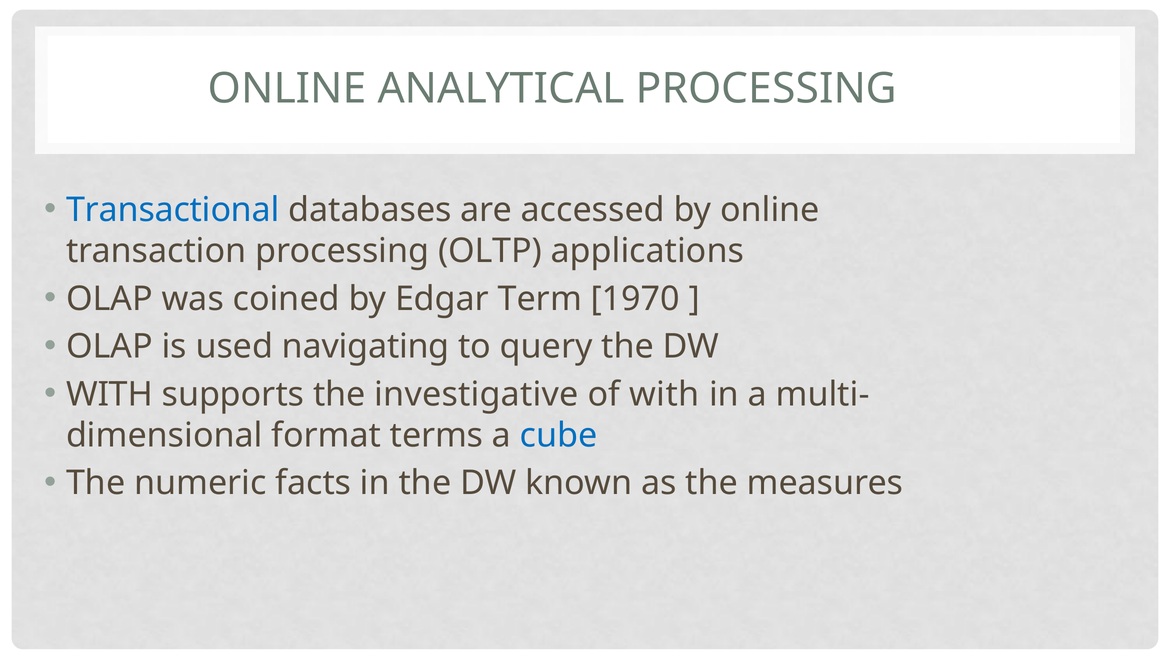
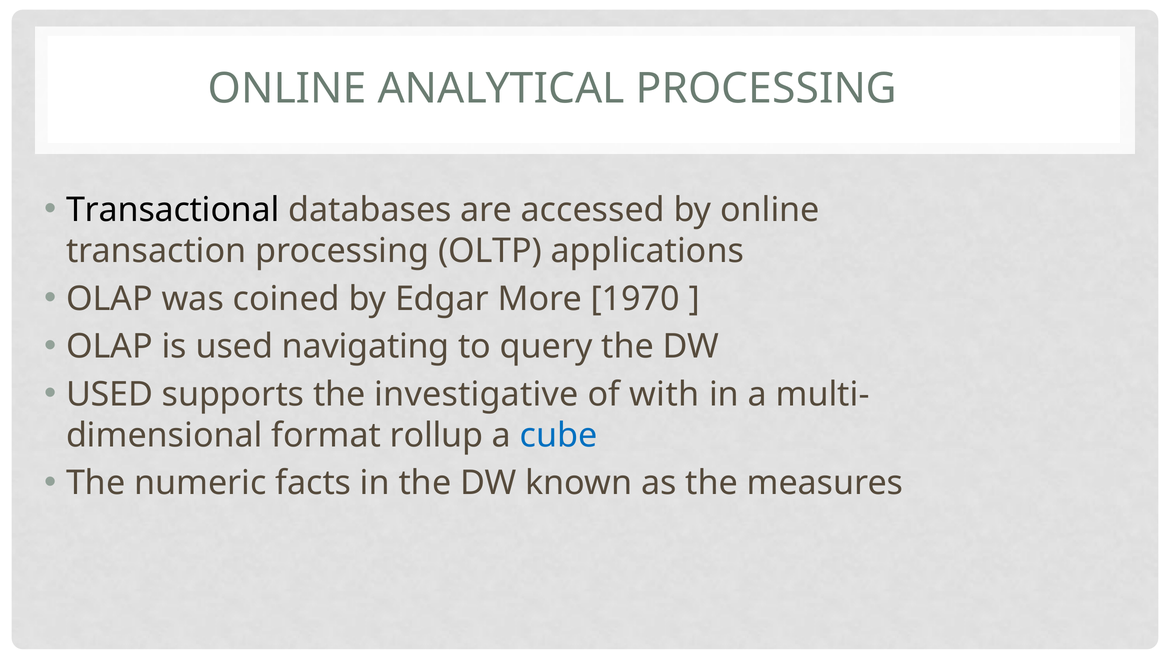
Transactional colour: blue -> black (173, 210)
Term: Term -> More (540, 299)
WITH: WITH -> USED (110, 394)
terms: terms -> rollup (437, 435)
